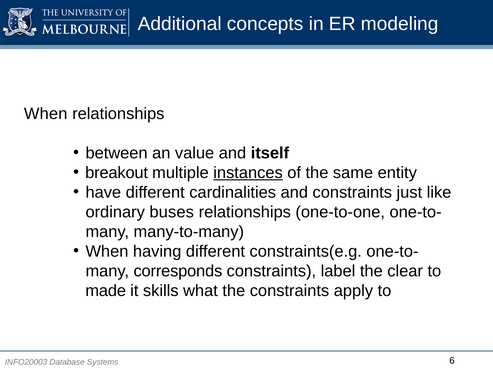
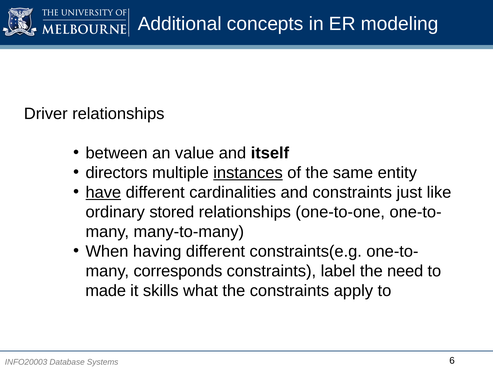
When: When -> Driver (46, 114)
breakout: breakout -> directors (117, 173)
have underline: none -> present (103, 193)
buses: buses -> stored (172, 213)
clear: clear -> need (405, 272)
